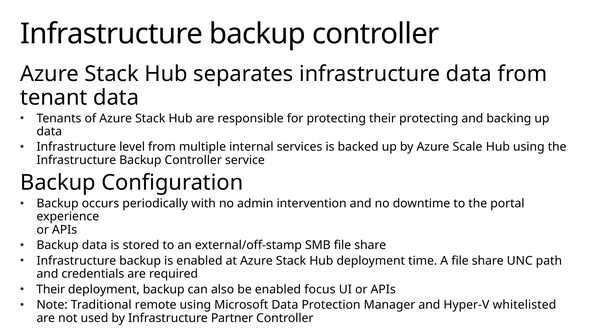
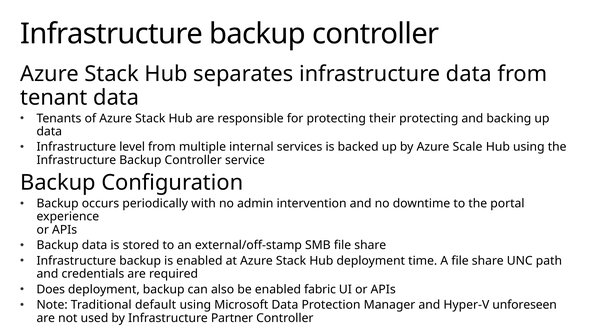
Their: Their -> Does (51, 290)
focus: focus -> fabric (320, 290)
remote: remote -> default (156, 306)
whitelisted: whitelisted -> unforeseen (525, 306)
